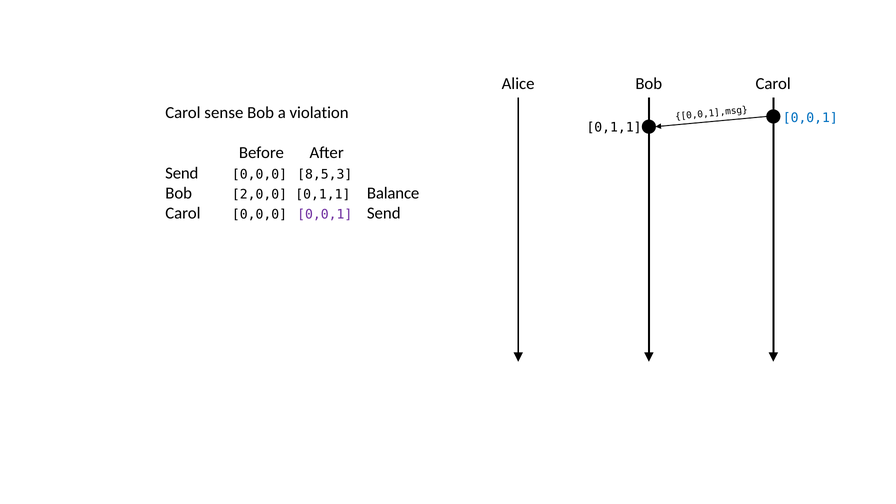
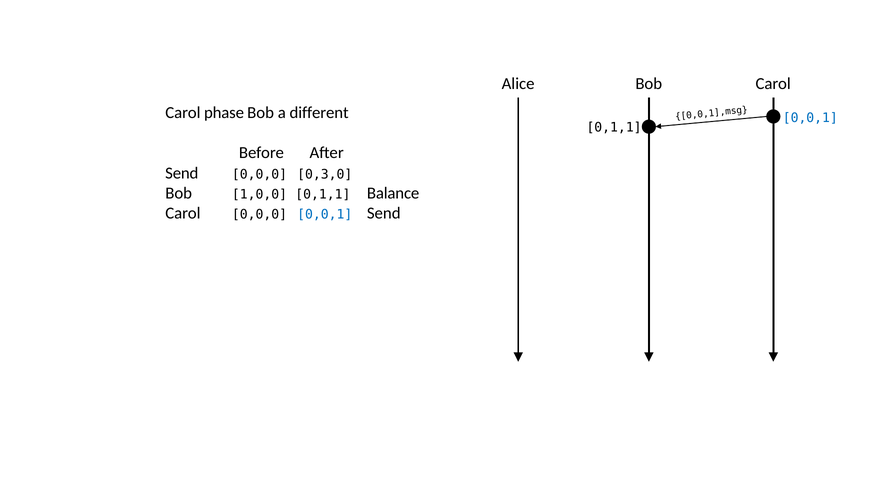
sense: sense -> phase (224, 112)
violation: violation -> different (319, 112)
8,5,3: 8,5,3 -> 0,3,0 (325, 174)
2,0,0: 2,0,0 -> 1,0,0 (260, 194)
0,0,1 colour: purple -> blue (325, 215)
